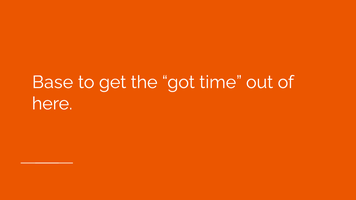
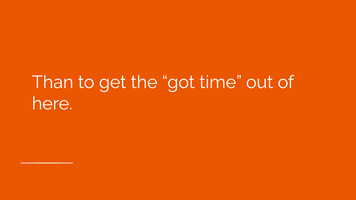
Base: Base -> Than (53, 82)
